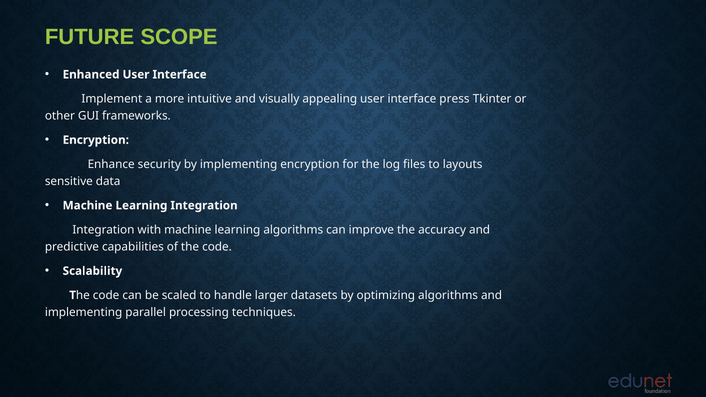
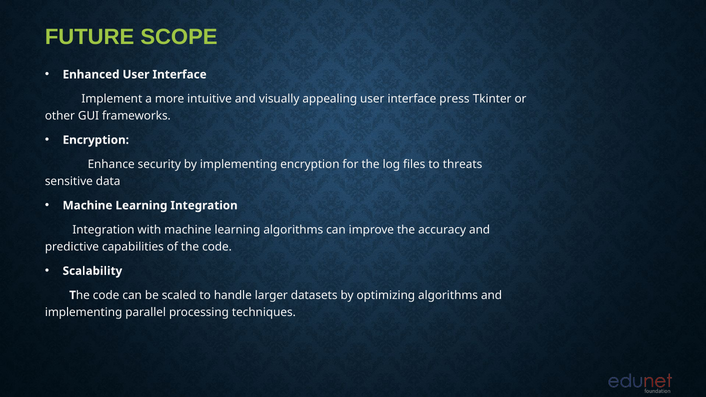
layouts: layouts -> threats (463, 164)
